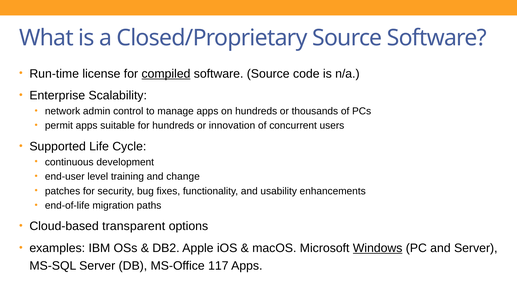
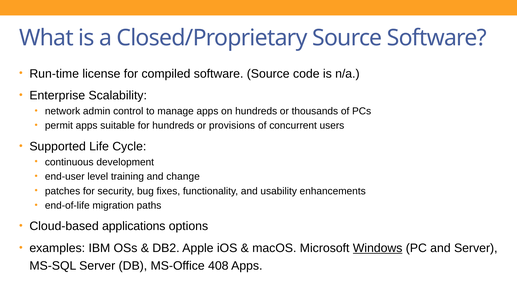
compiled underline: present -> none (166, 74)
innovation: innovation -> provisions (232, 126)
transparent: transparent -> applications (134, 226)
117: 117 -> 408 (218, 266)
